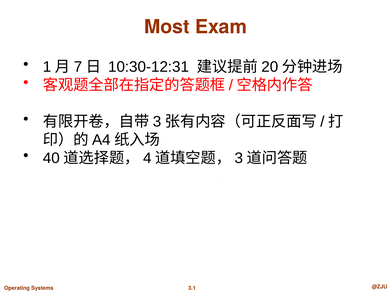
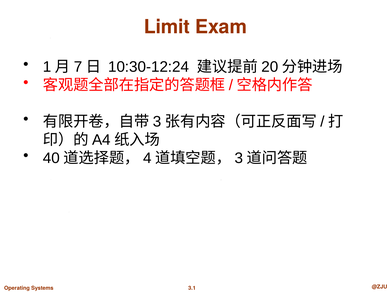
Most: Most -> Limit (167, 27)
10:30-12:31: 10:30-12:31 -> 10:30-12:24 (149, 67)
